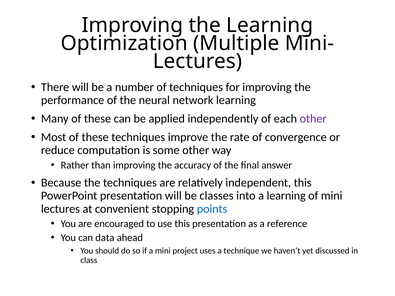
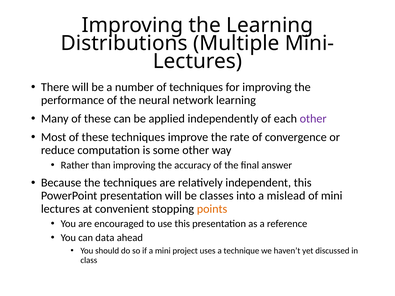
Optimization: Optimization -> Distributions (124, 43)
a learning: learning -> mislead (286, 196)
points colour: blue -> orange (212, 209)
